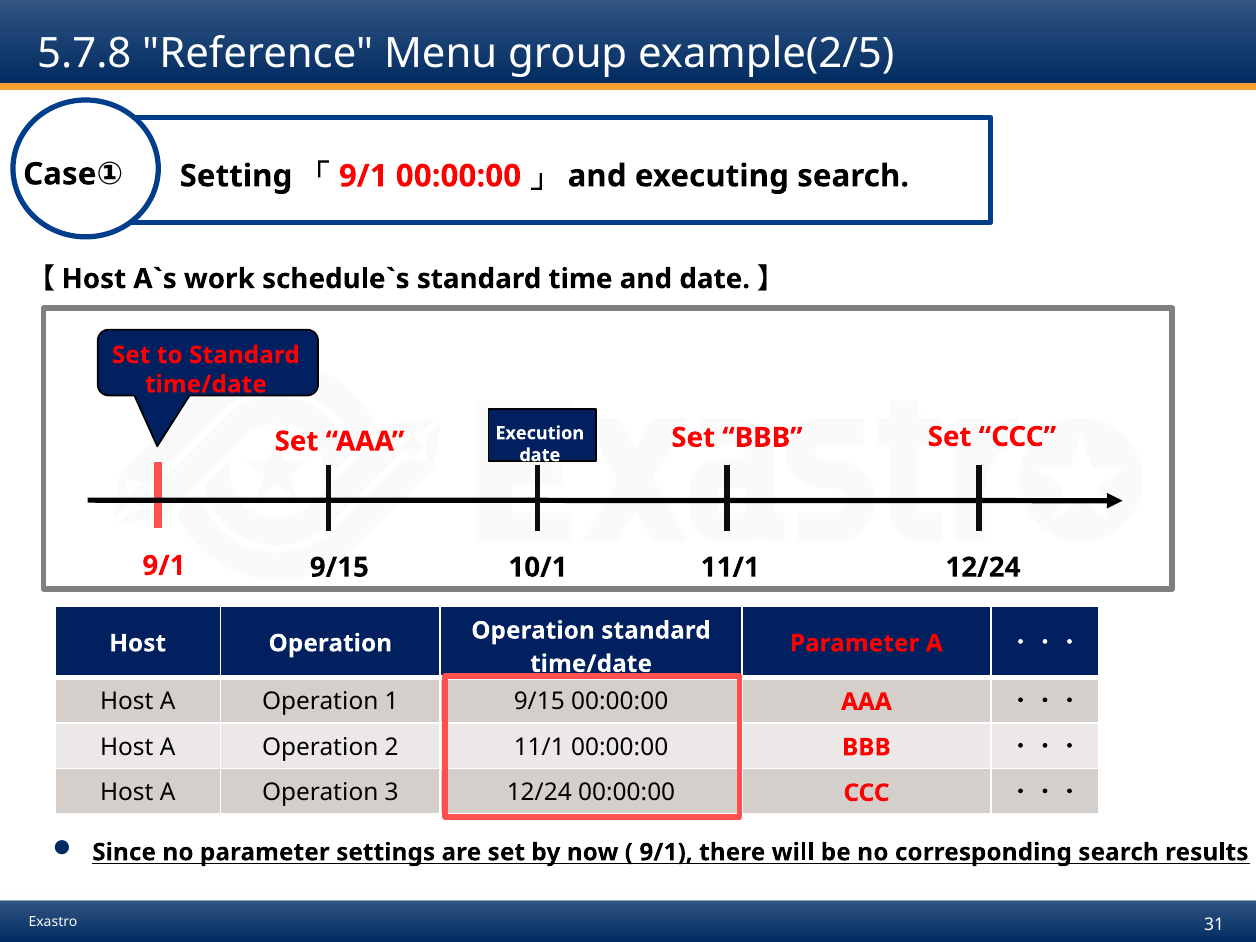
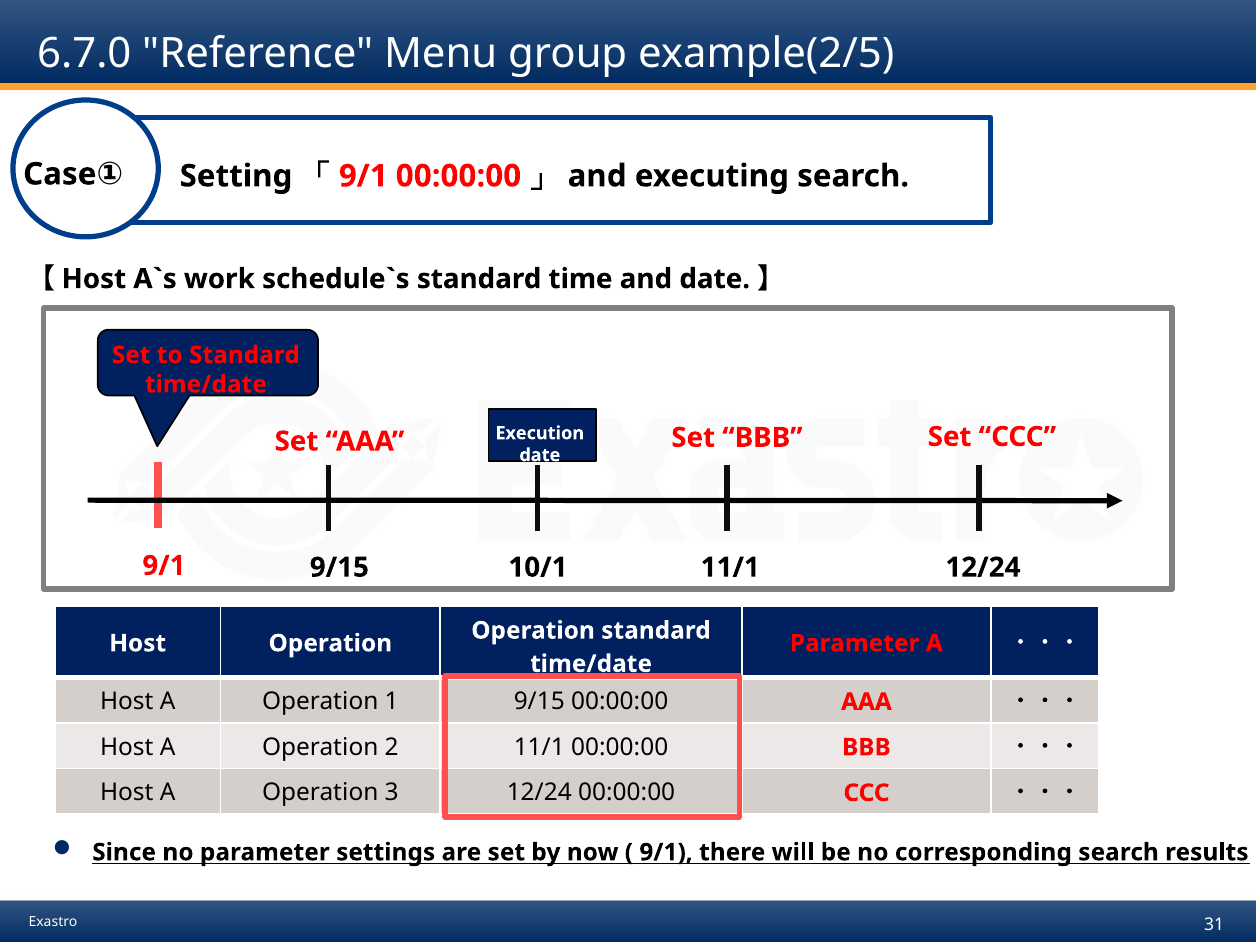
5.7.8: 5.7.8 -> 6.7.0 (84, 53)
